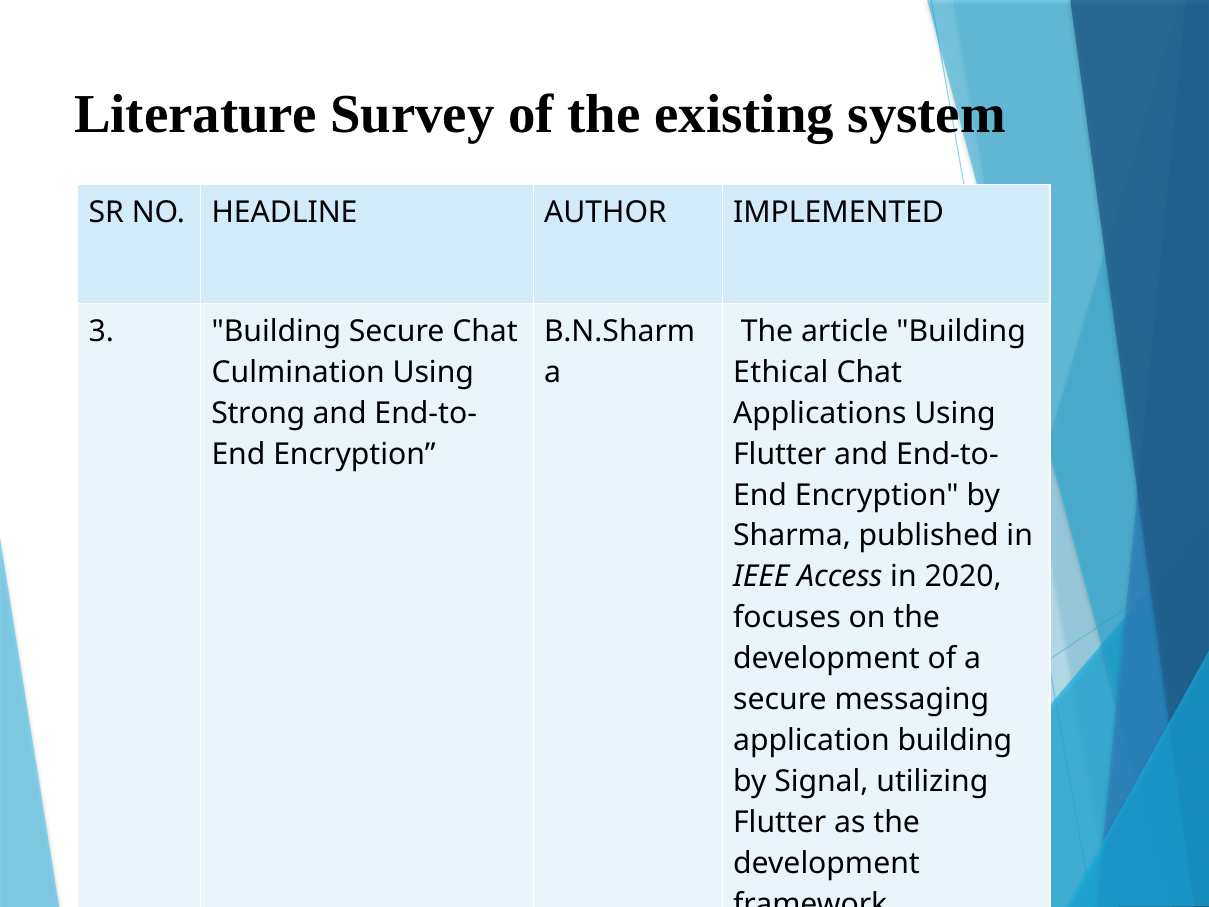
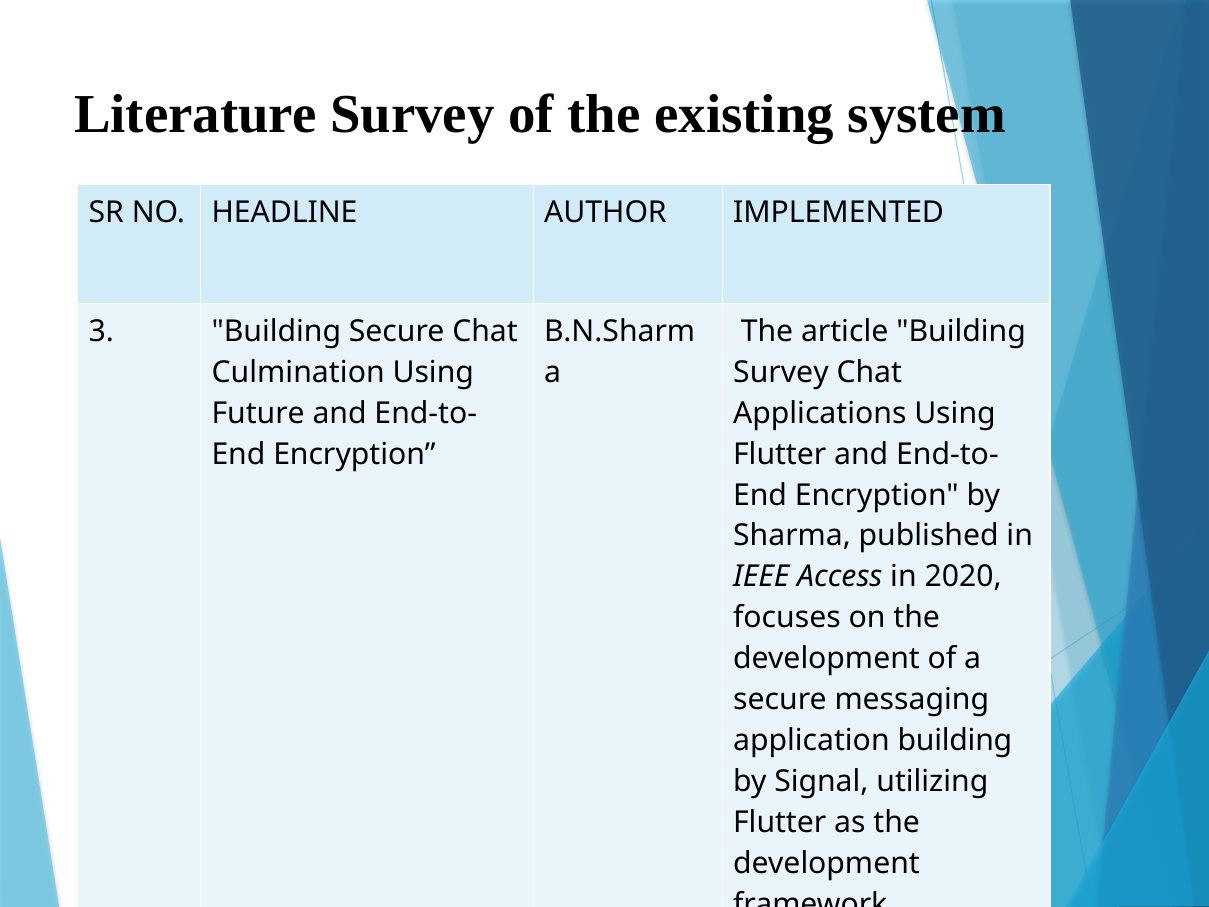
Ethical: Ethical -> Survey (781, 372)
Strong: Strong -> Future (258, 413)
